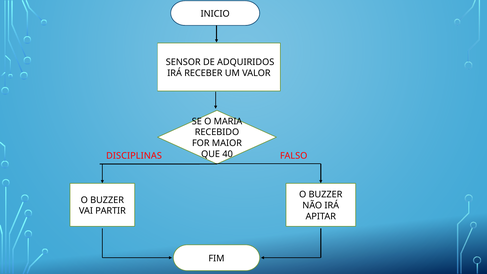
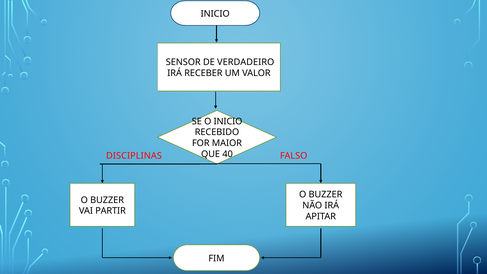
ADQUIRIDOS: ADQUIRIDOS -> VERDADEIRO (246, 62)
O MARIA: MARIA -> INICIO (228, 121)
